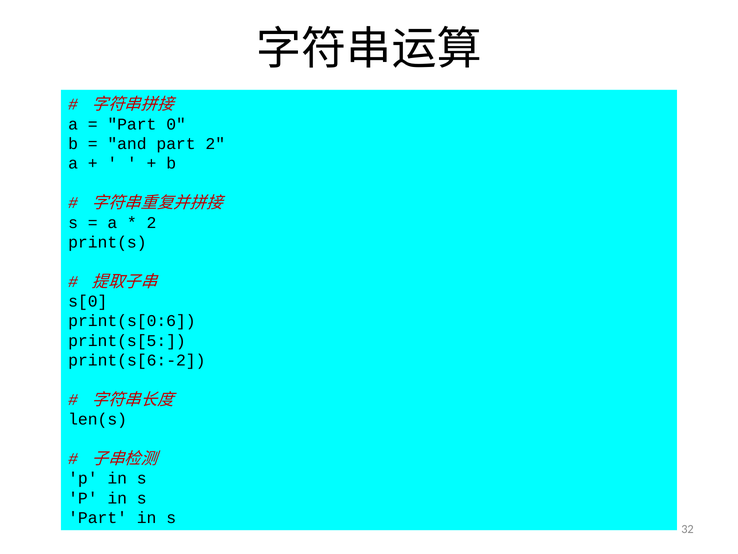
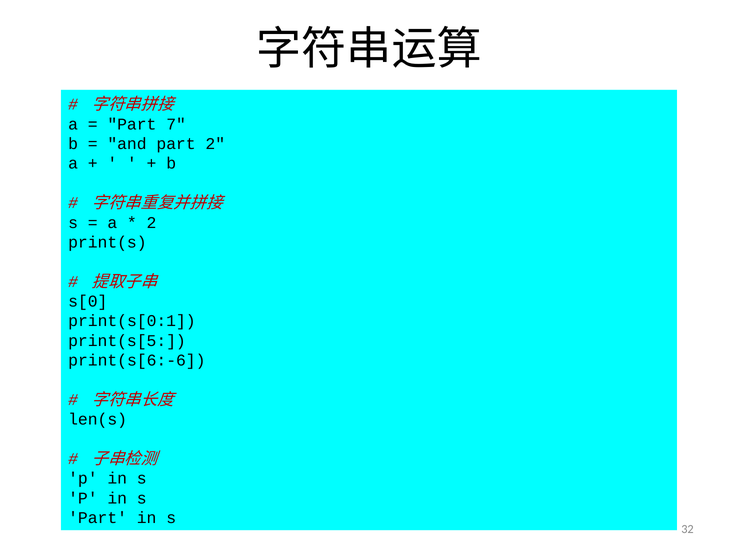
0: 0 -> 7 (176, 124)
print(s[0:6: print(s[0:6 -> print(s[0:1 (132, 321)
print(s[6:-2: print(s[6:-2 -> print(s[6:-6 (137, 360)
